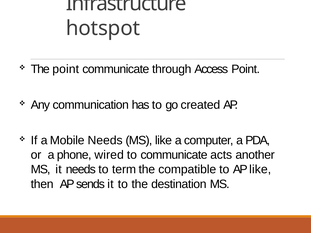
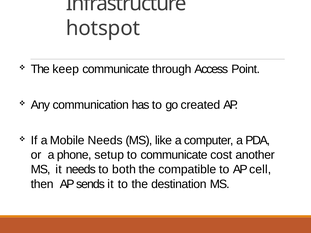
The point: point -> keep (66, 69)
wired: wired -> setup (109, 155)
acts: acts -> cost (221, 155)
term: term -> both (124, 170)
AP like: like -> cell (260, 170)
